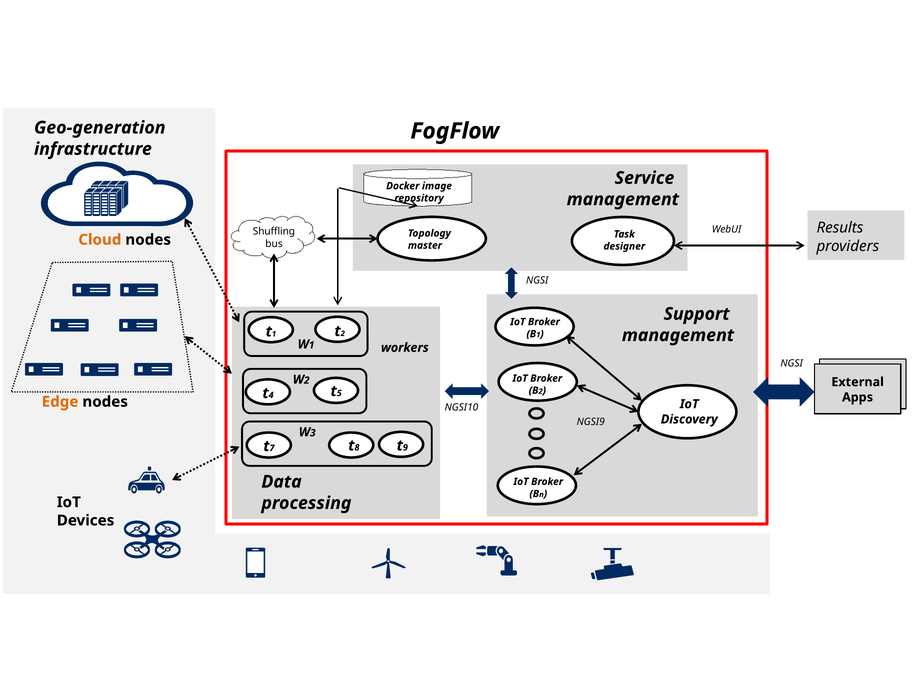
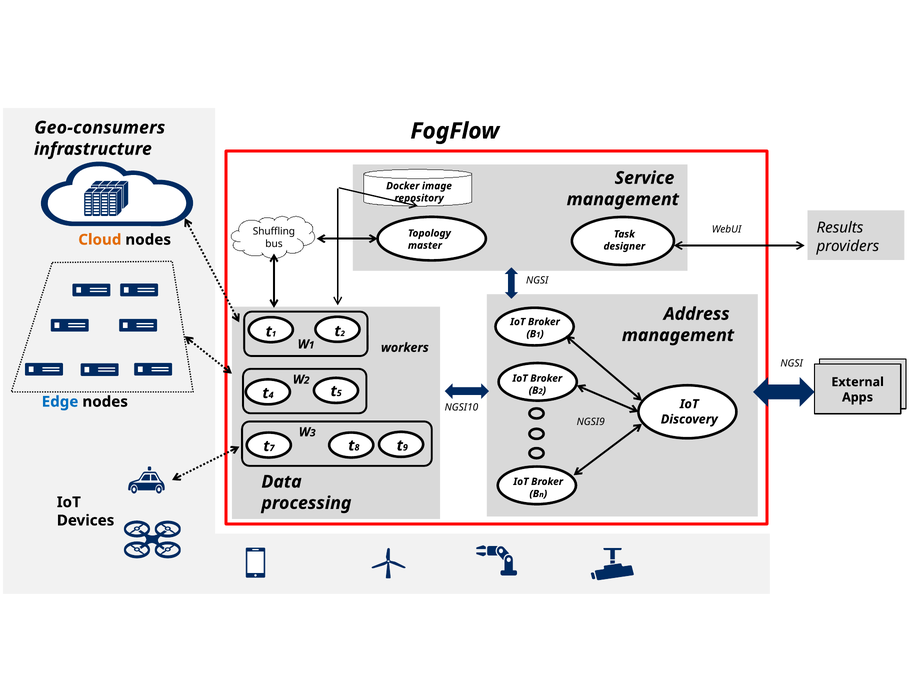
Geo-generation: Geo-generation -> Geo-consumers (100, 128)
Support: Support -> Address (697, 314)
Edge colour: orange -> blue (60, 402)
